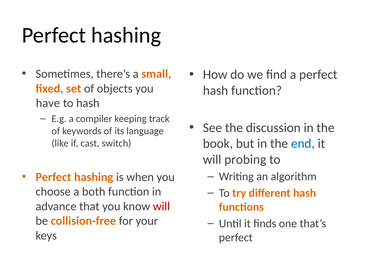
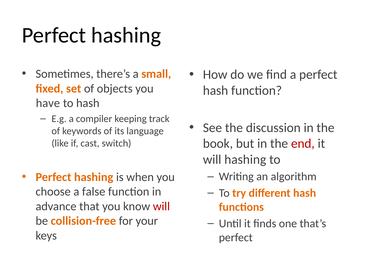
end colour: blue -> red (303, 143)
will probing: probing -> hashing (245, 159)
both: both -> false (94, 191)
